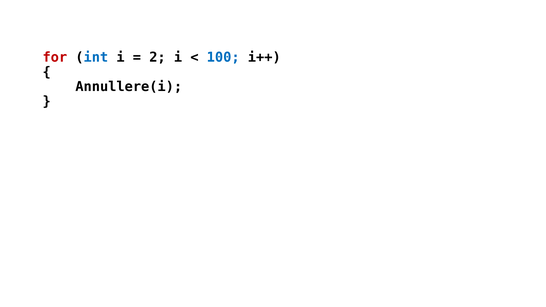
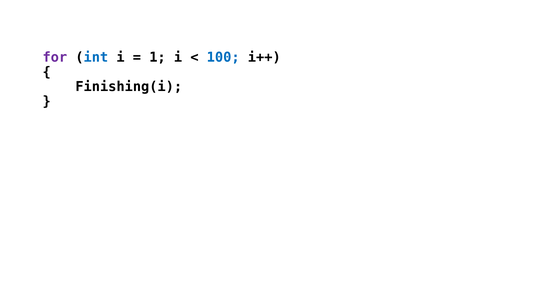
for colour: red -> purple (55, 57)
2: 2 -> 1 (157, 57)
Annullere(i: Annullere(i -> Finishing(i (129, 87)
